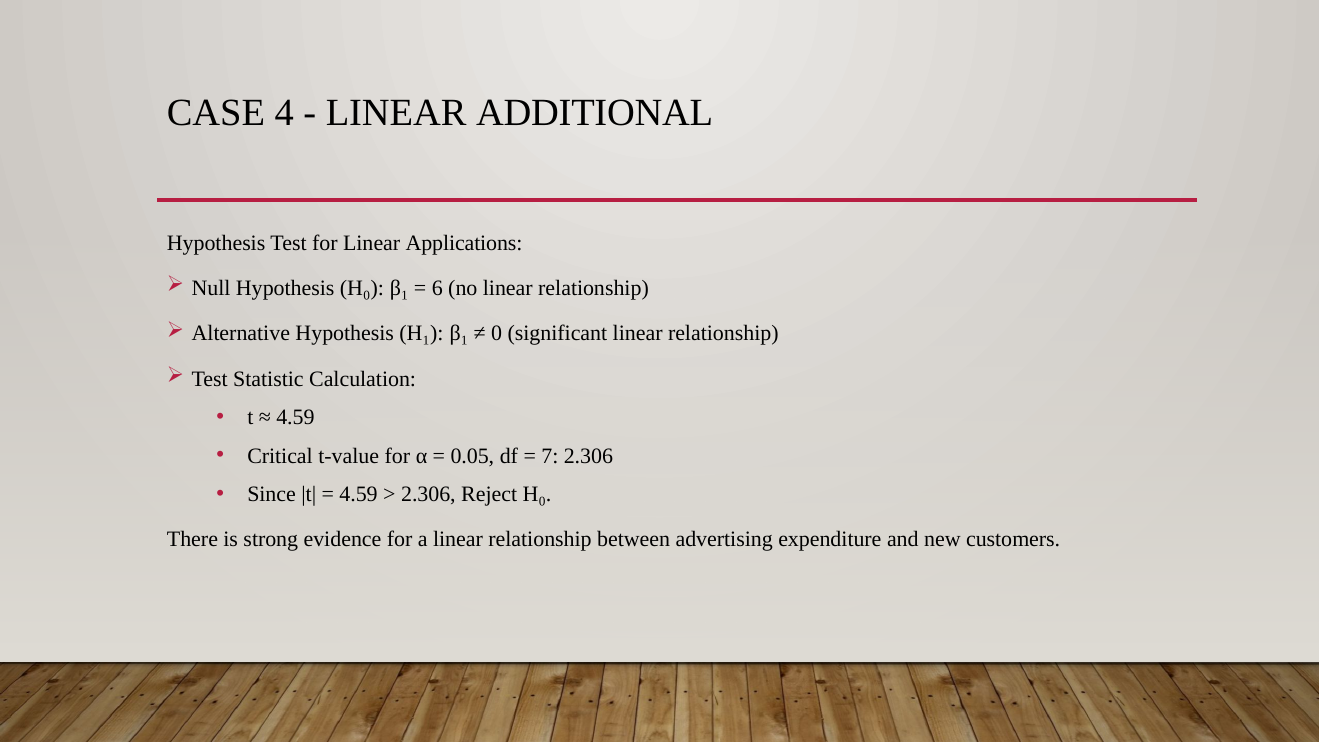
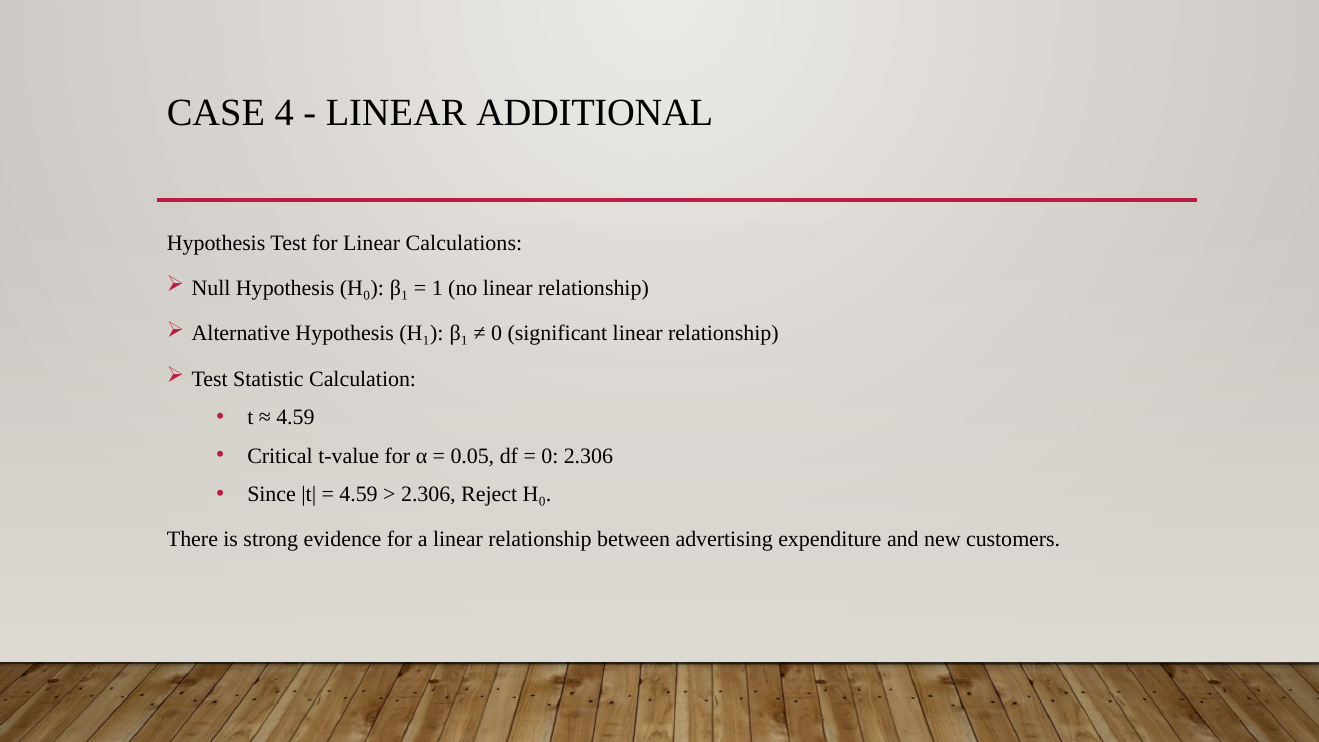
Applications: Applications -> Calculations (464, 243)
6: 6 -> 1 (437, 288)
7: 7 -> 0 (550, 456)
